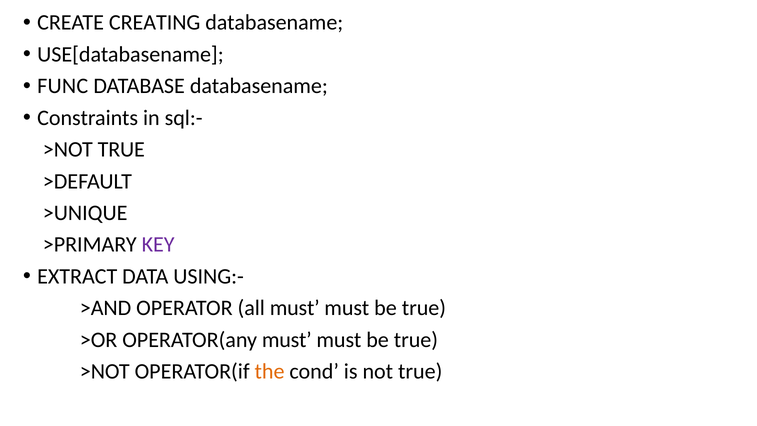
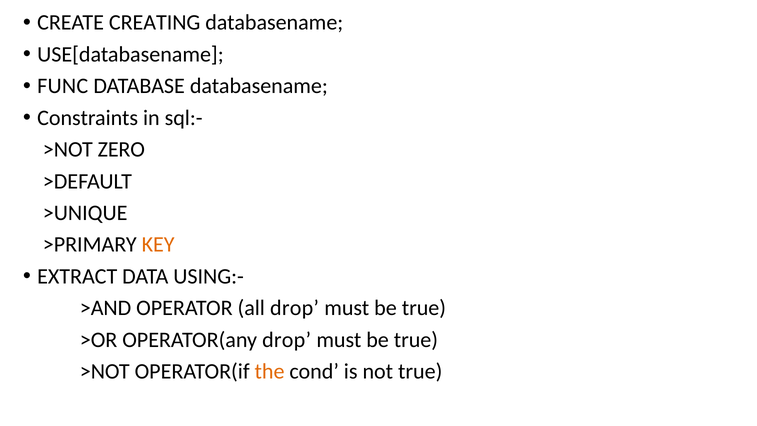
>NOT TRUE: TRUE -> ZERO (121, 149)
KEY colour: purple -> orange (158, 245)
all must: must -> drop (295, 308)
OPERATOR(any must: must -> drop (287, 340)
